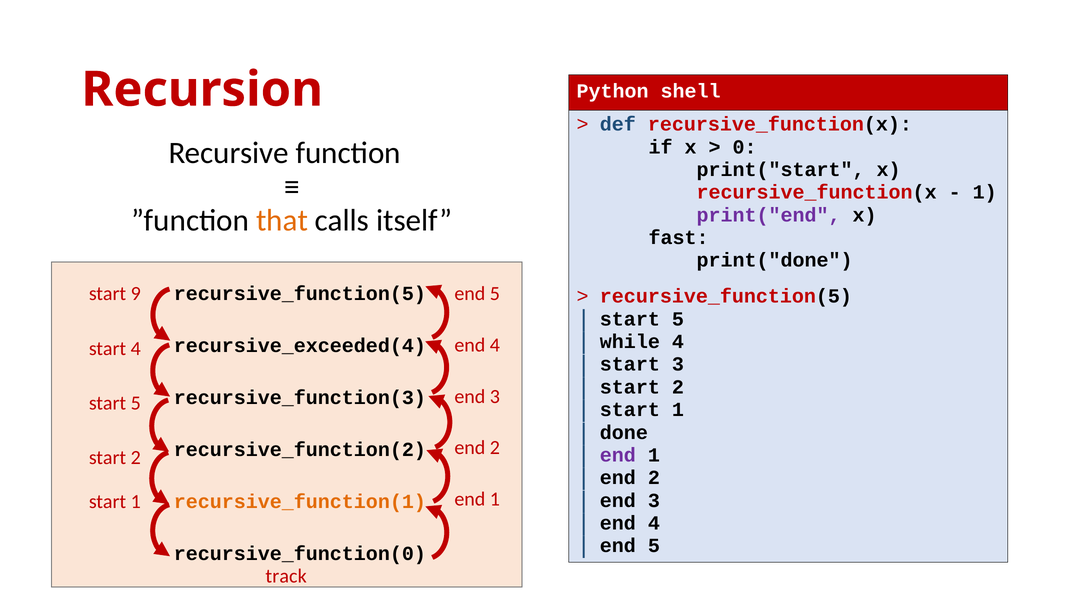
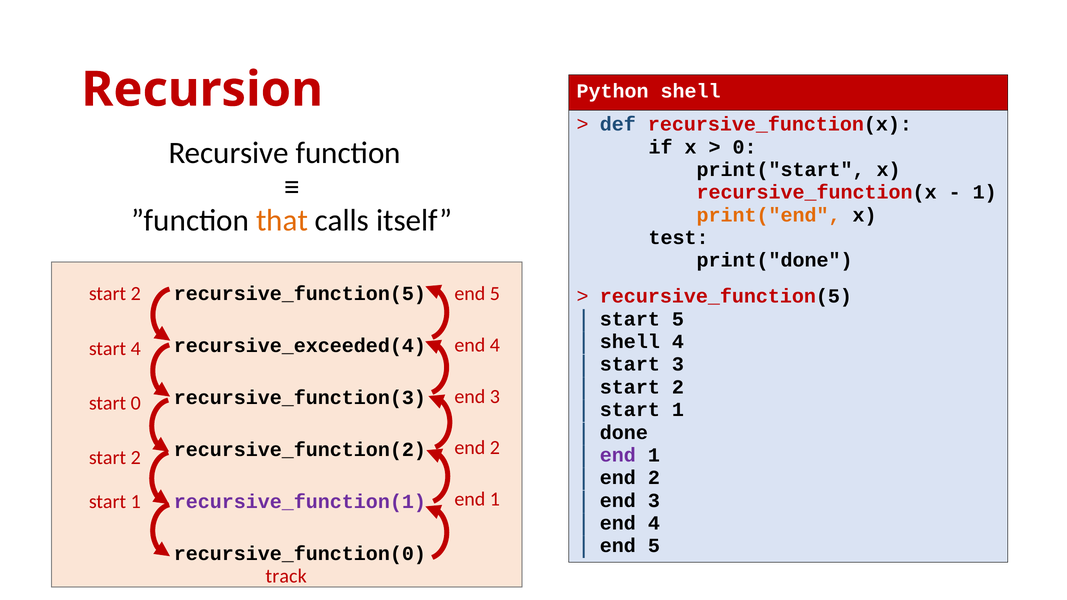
print("end colour: purple -> orange (769, 215)
fast: fast -> test (679, 238)
9: 9 -> 2 (136, 294)
while: while -> shell (630, 342)
5: 5 -> 0 (136, 403)
recursive_function(1 colour: orange -> purple (300, 502)
